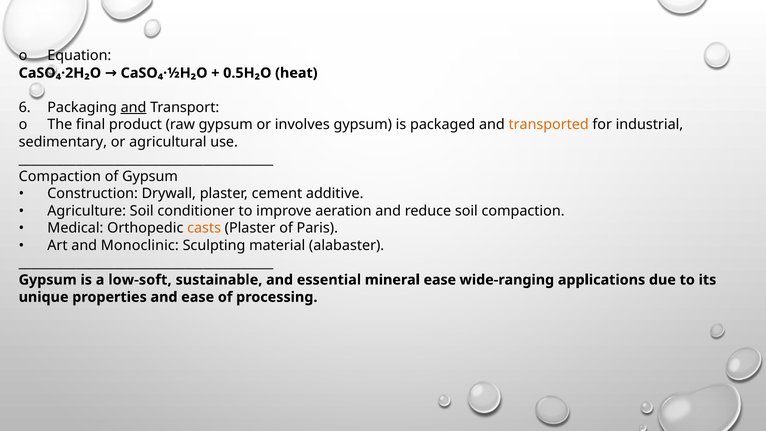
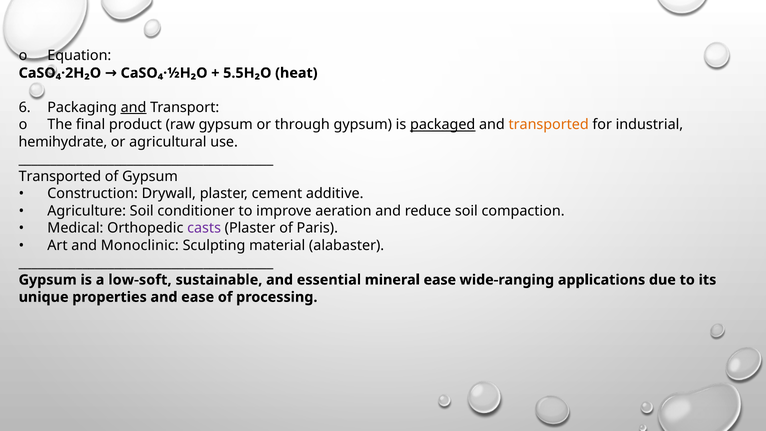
0.5H₂O: 0.5H₂O -> 5.5H₂O (247, 73)
involves: involves -> through (302, 125)
packaged underline: none -> present (443, 125)
sedimentary: sedimentary -> hemihydrate (63, 142)
Compaction: Compaction -> Transported (60, 176)
casts colour: orange -> purple (204, 228)
